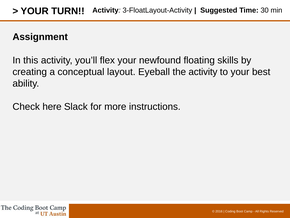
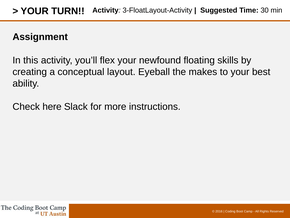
the activity: activity -> makes (203, 72)
